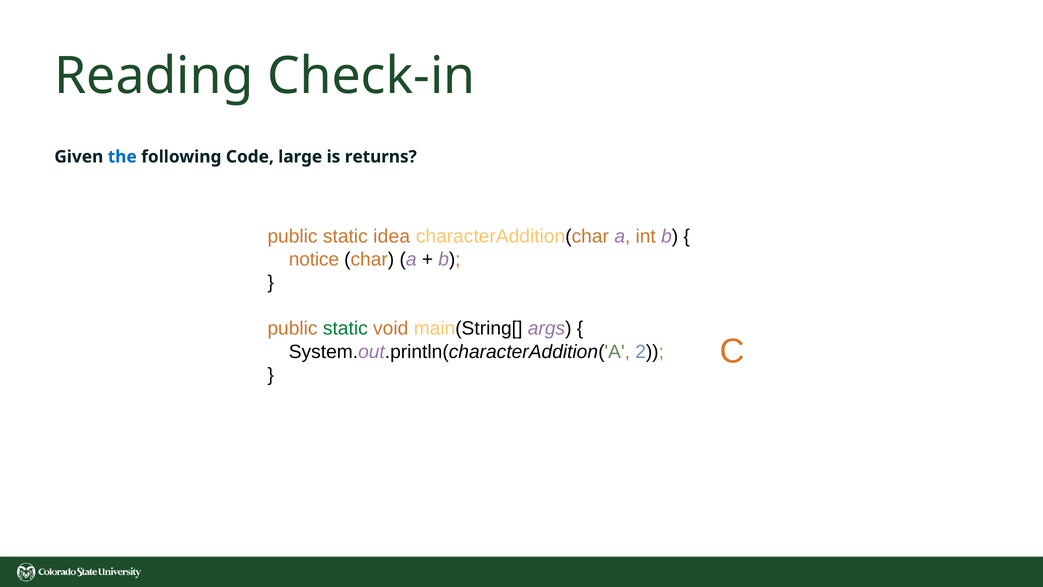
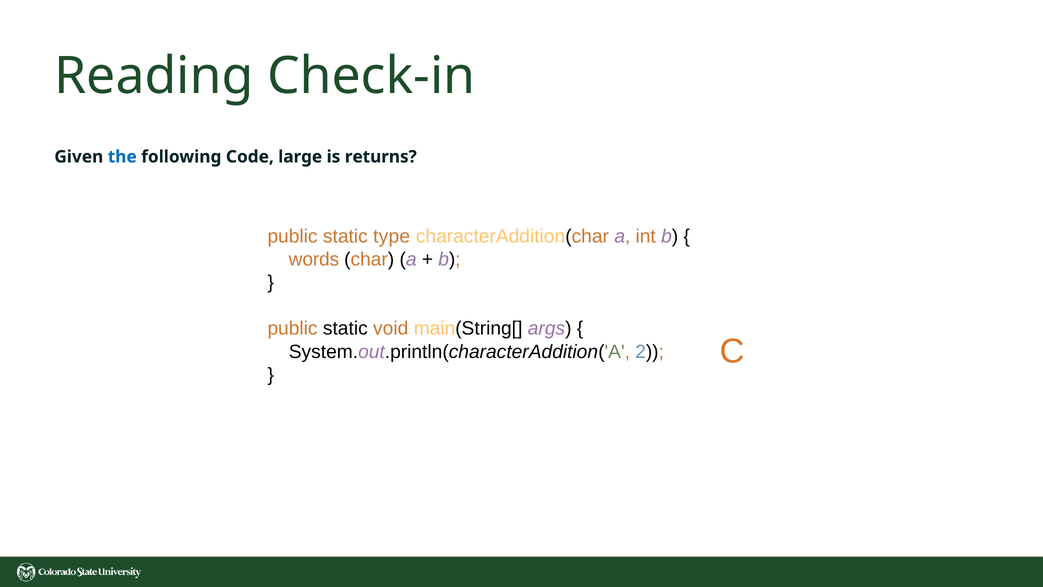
idea: idea -> type (392, 236)
notice: notice -> words (314, 259)
static colour: green -> black (345, 328)
